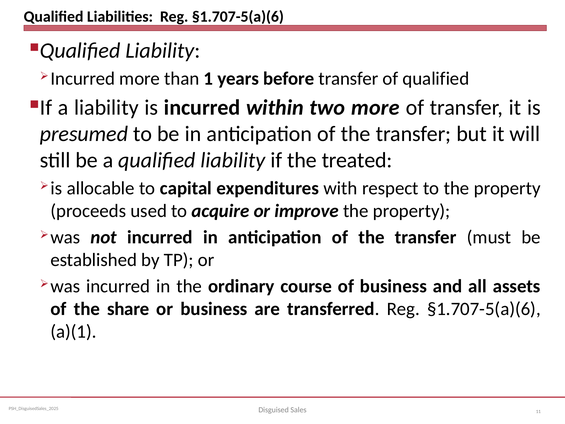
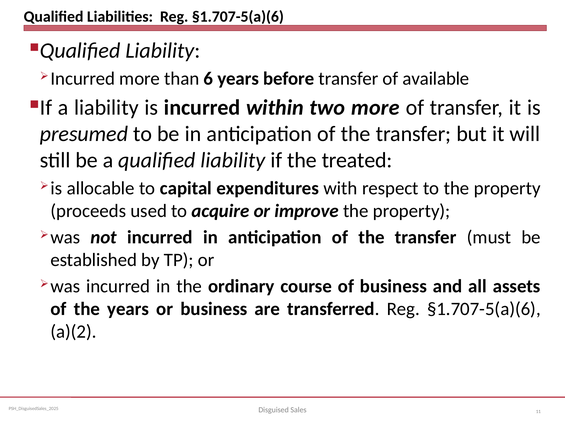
1: 1 -> 6 (208, 78)
of qualified: qualified -> available (436, 78)
the share: share -> years (128, 309)
a)(1: a)(1 -> a)(2 (74, 331)
